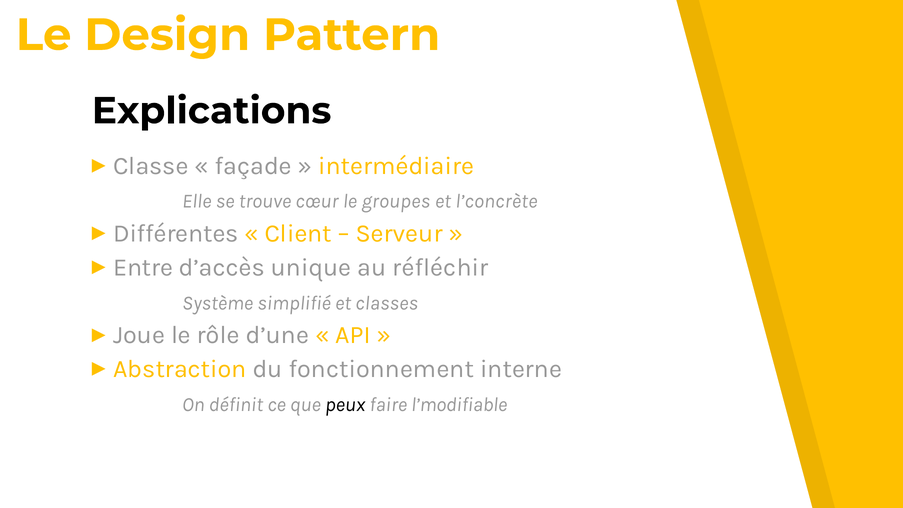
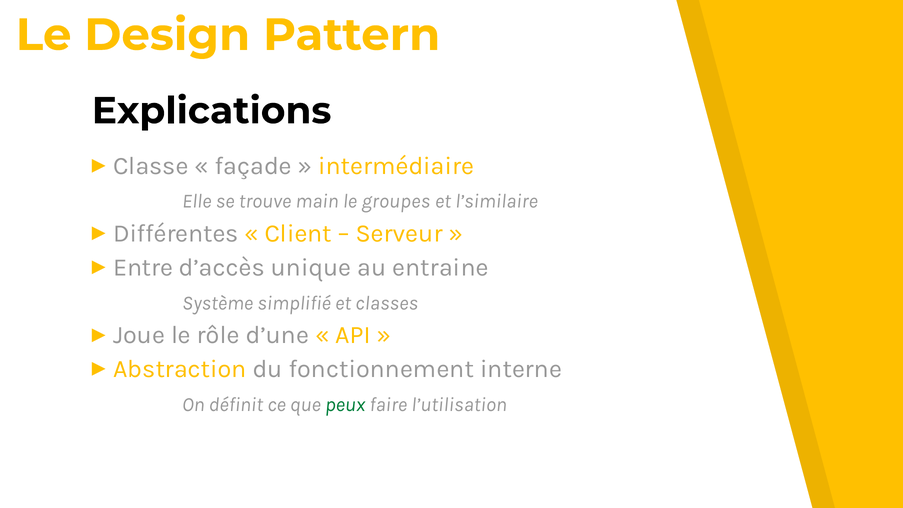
cœur: cœur -> main (317, 201)
l’concrète: l’concrète -> l’similaire (496, 201)
réfléchir: réfléchir -> entraine (440, 267)
peux colour: black -> green (345, 405)
l’modifiable: l’modifiable -> l’utilisation (459, 405)
